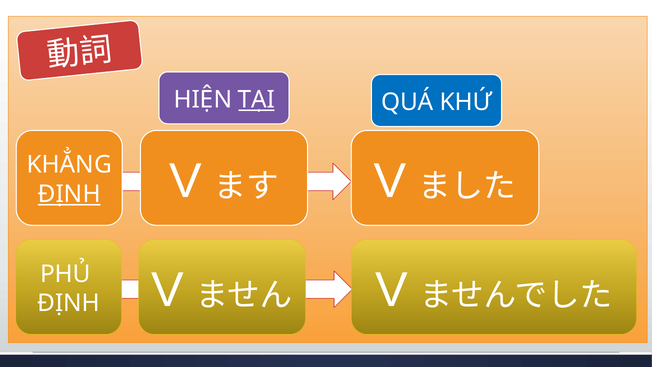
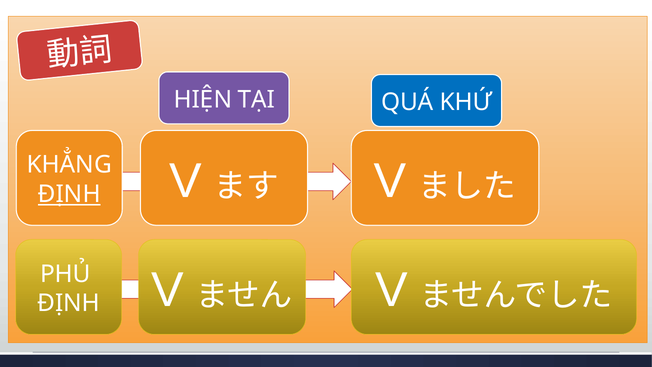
TẠI underline: present -> none (256, 99)
